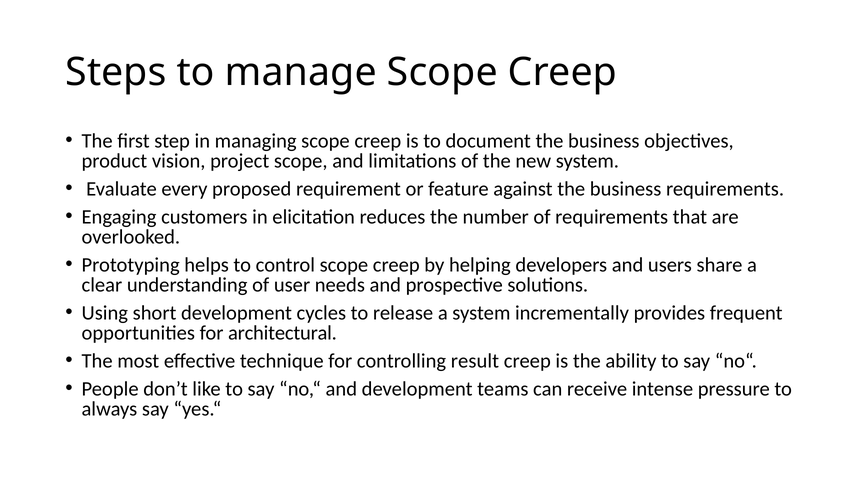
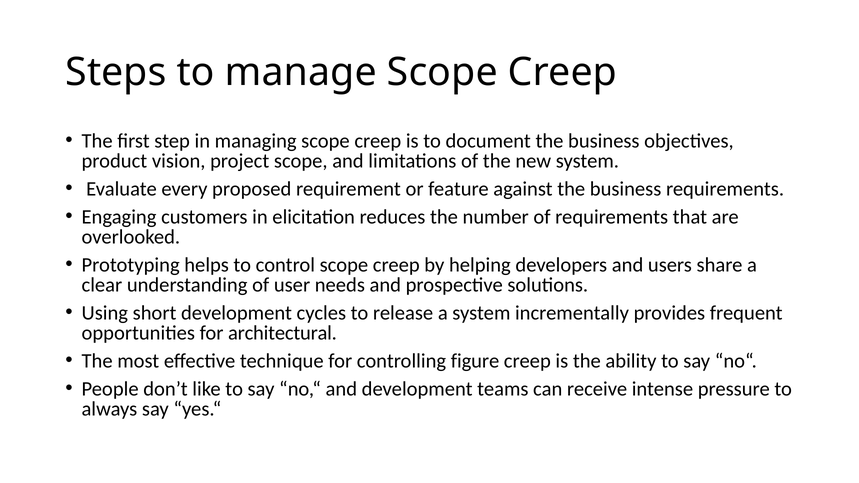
result: result -> figure (475, 361)
